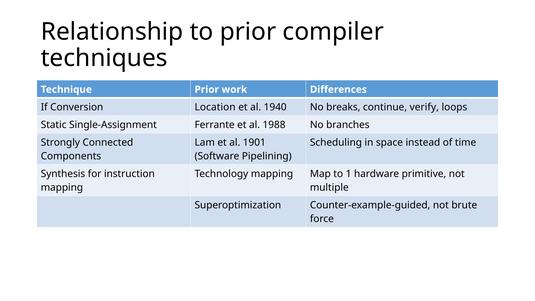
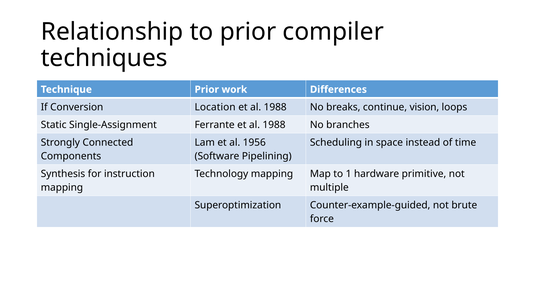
1940: 1940 -> 1988 (275, 107)
verify: verify -> vision (424, 107)
1901: 1901 -> 1956 (254, 143)
